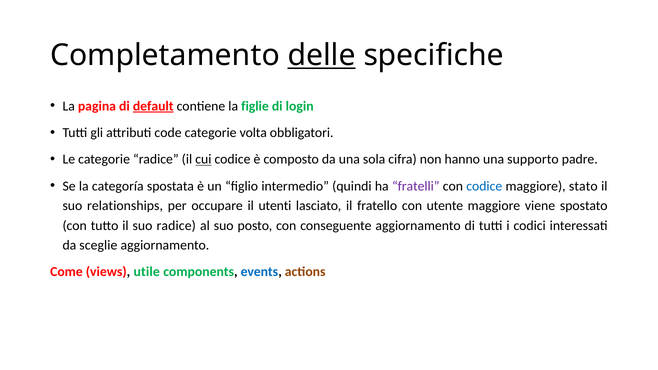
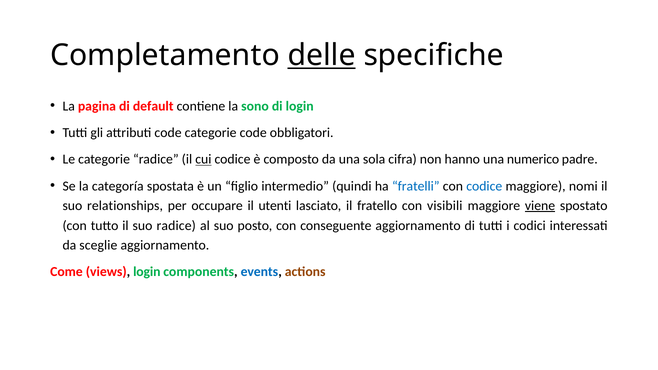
default underline: present -> none (153, 106)
figlie: figlie -> sono (255, 106)
categorie volta: volta -> code (253, 133)
supporto: supporto -> numerico (533, 159)
fratelli colour: purple -> blue (416, 186)
stato: stato -> nomi (583, 186)
utente: utente -> visibili (445, 206)
viene underline: none -> present (540, 206)
views utile: utile -> login (147, 272)
